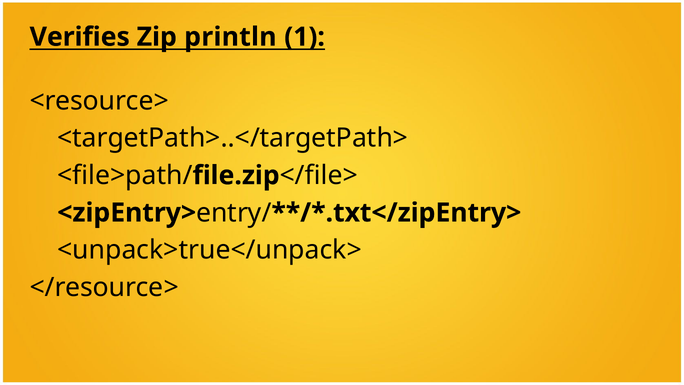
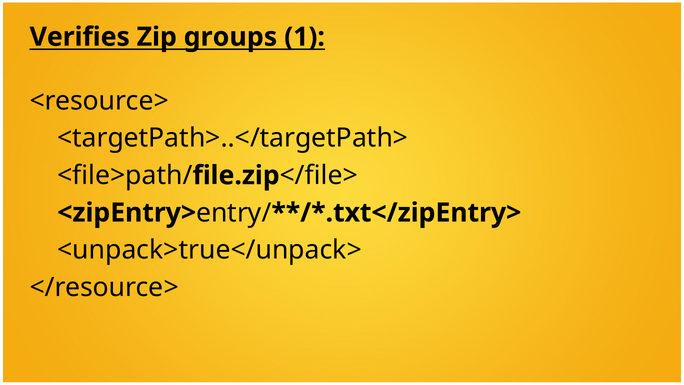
println: println -> groups (230, 37)
